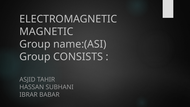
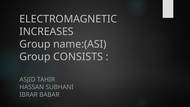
MAGNETIC: MAGNETIC -> INCREASES (46, 32)
